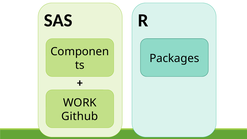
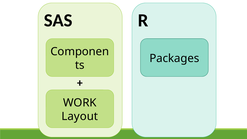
Github: Github -> Layout (80, 116)
